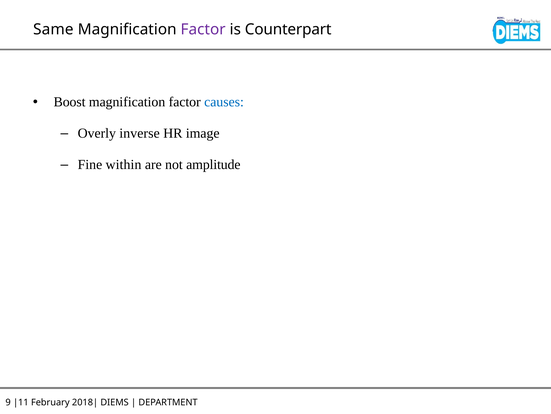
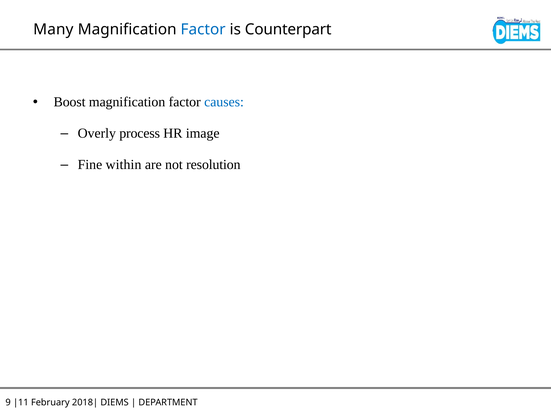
Same: Same -> Many (53, 30)
Factor colour: purple -> blue (203, 30)
inverse: inverse -> process (140, 133)
amplitude: amplitude -> resolution (213, 164)
